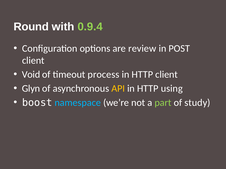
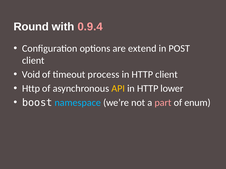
0.9.4 colour: light green -> pink (90, 27)
review: review -> extend (142, 49)
Glyn: Glyn -> Http (31, 89)
using: using -> lower (172, 89)
part colour: light green -> pink (163, 103)
study: study -> enum (198, 103)
